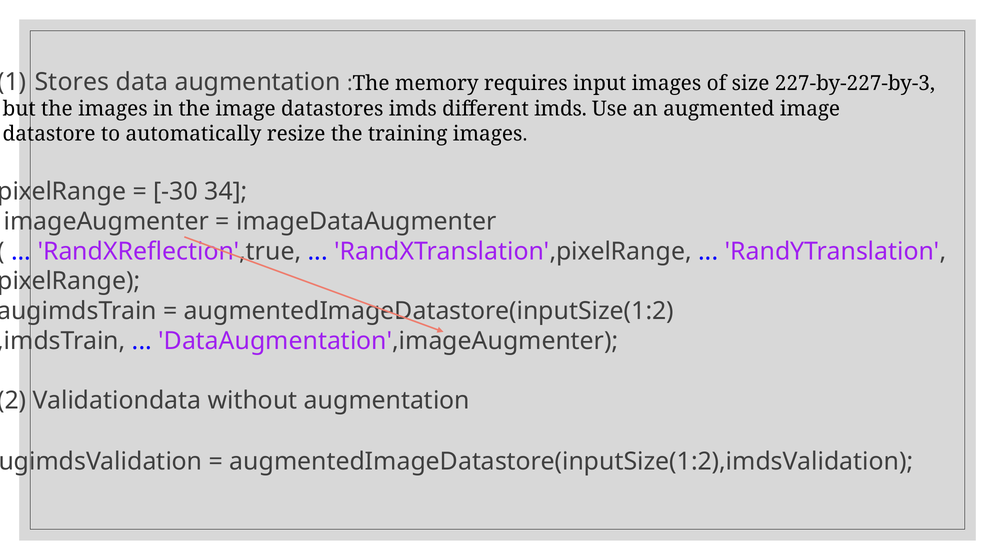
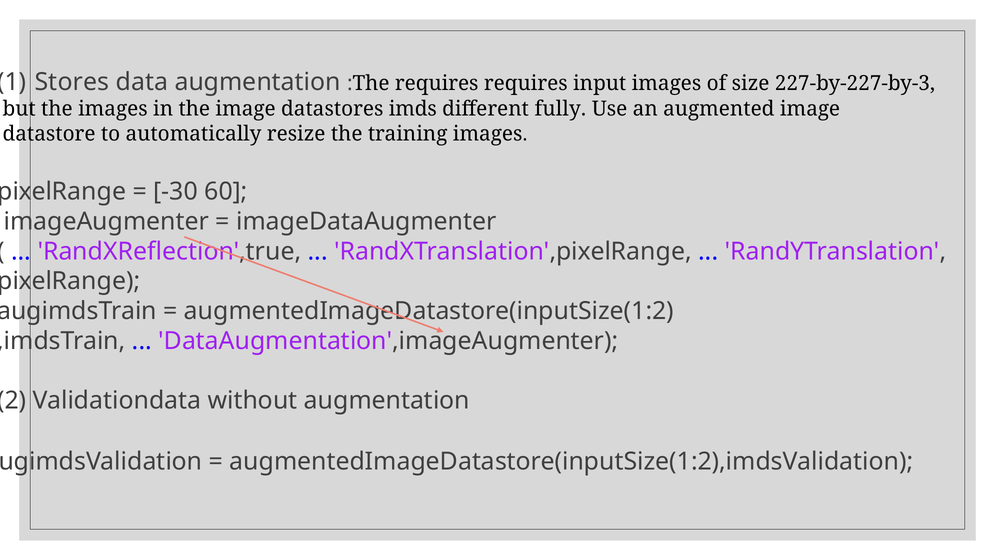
:The memory: memory -> requires (437, 83)
different imds: imds -> fully (560, 109)
34: 34 -> 60 (226, 191)
